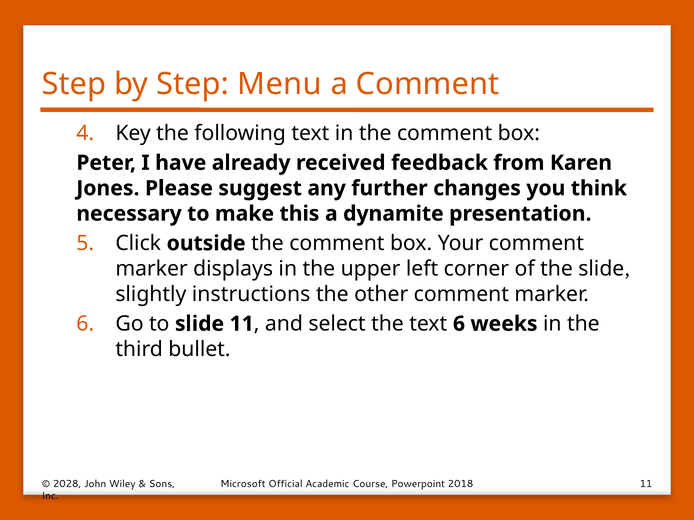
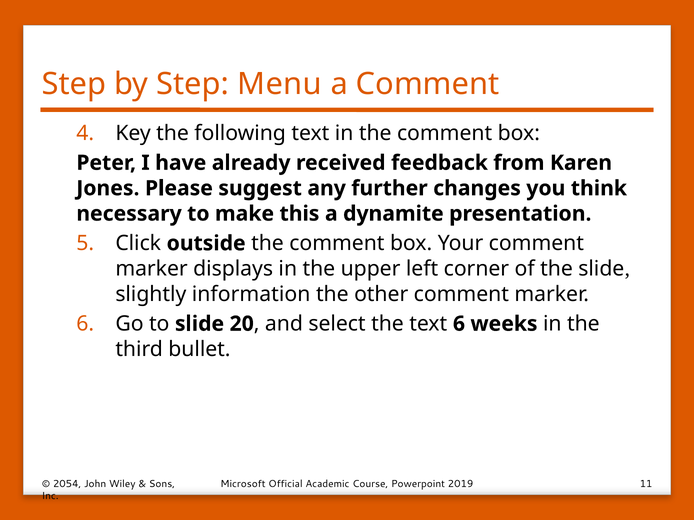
instructions: instructions -> information (251, 294)
slide 11: 11 -> 20 (242, 324)
2028: 2028 -> 2054 (67, 484)
2018: 2018 -> 2019 (461, 484)
